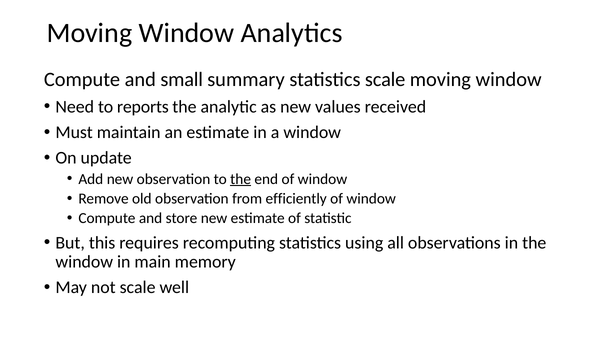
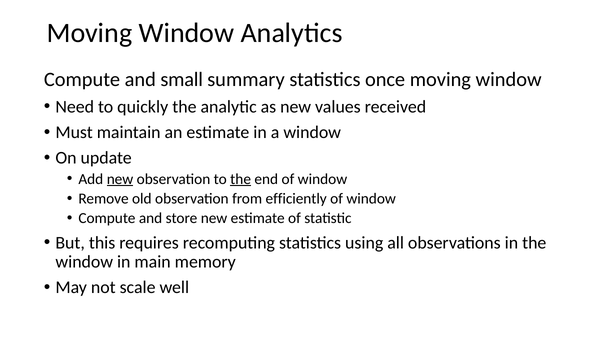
statistics scale: scale -> once (385, 80)
reports: reports -> quickly (143, 107)
new underline: none -> present (120, 179)
